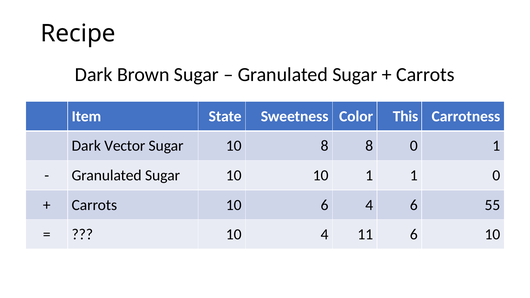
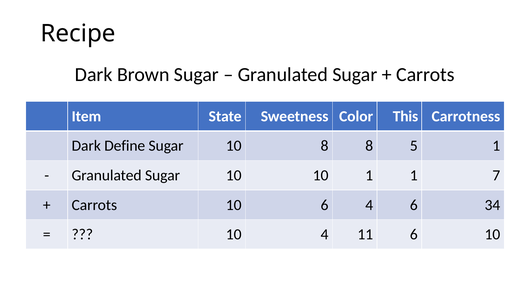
Vector: Vector -> Define (125, 146)
8 0: 0 -> 5 (414, 146)
1 0: 0 -> 7 (496, 175)
55: 55 -> 34 (492, 205)
